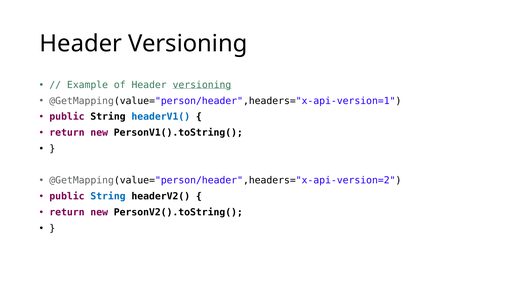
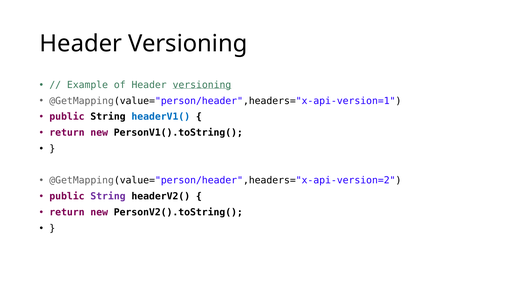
String colour: blue -> purple (108, 197)
